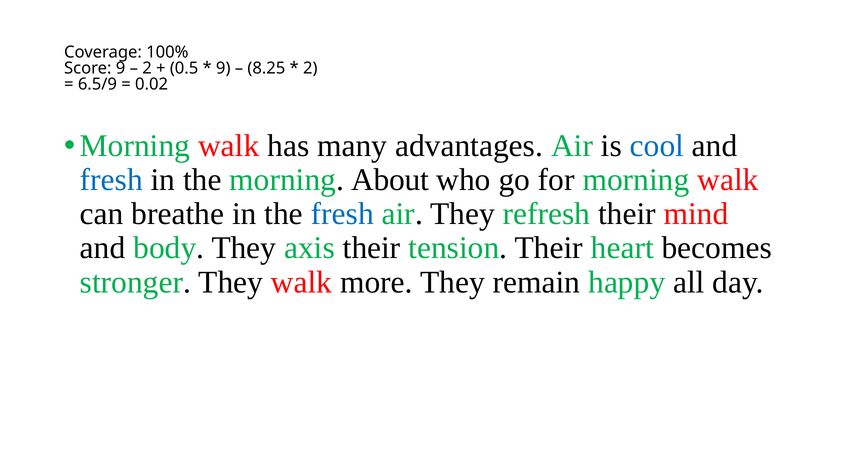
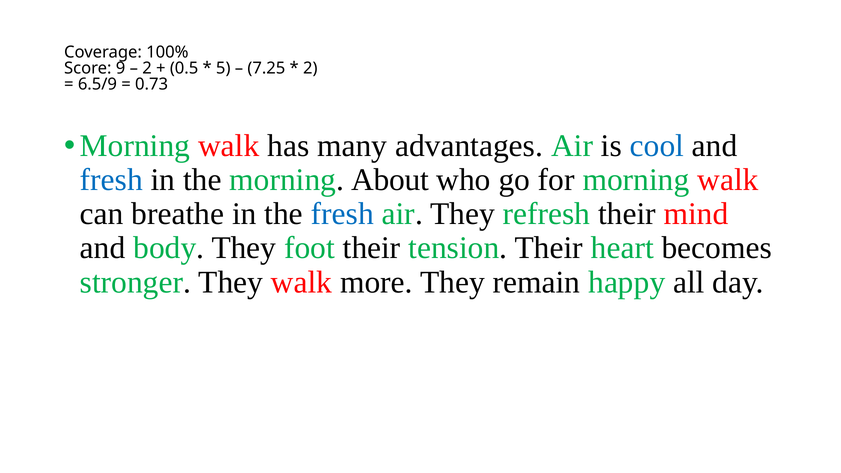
9: 9 -> 5 (223, 68)
8.25: 8.25 -> 7.25 (266, 68)
0.02: 0.02 -> 0.73 (152, 85)
axis: axis -> foot (310, 248)
